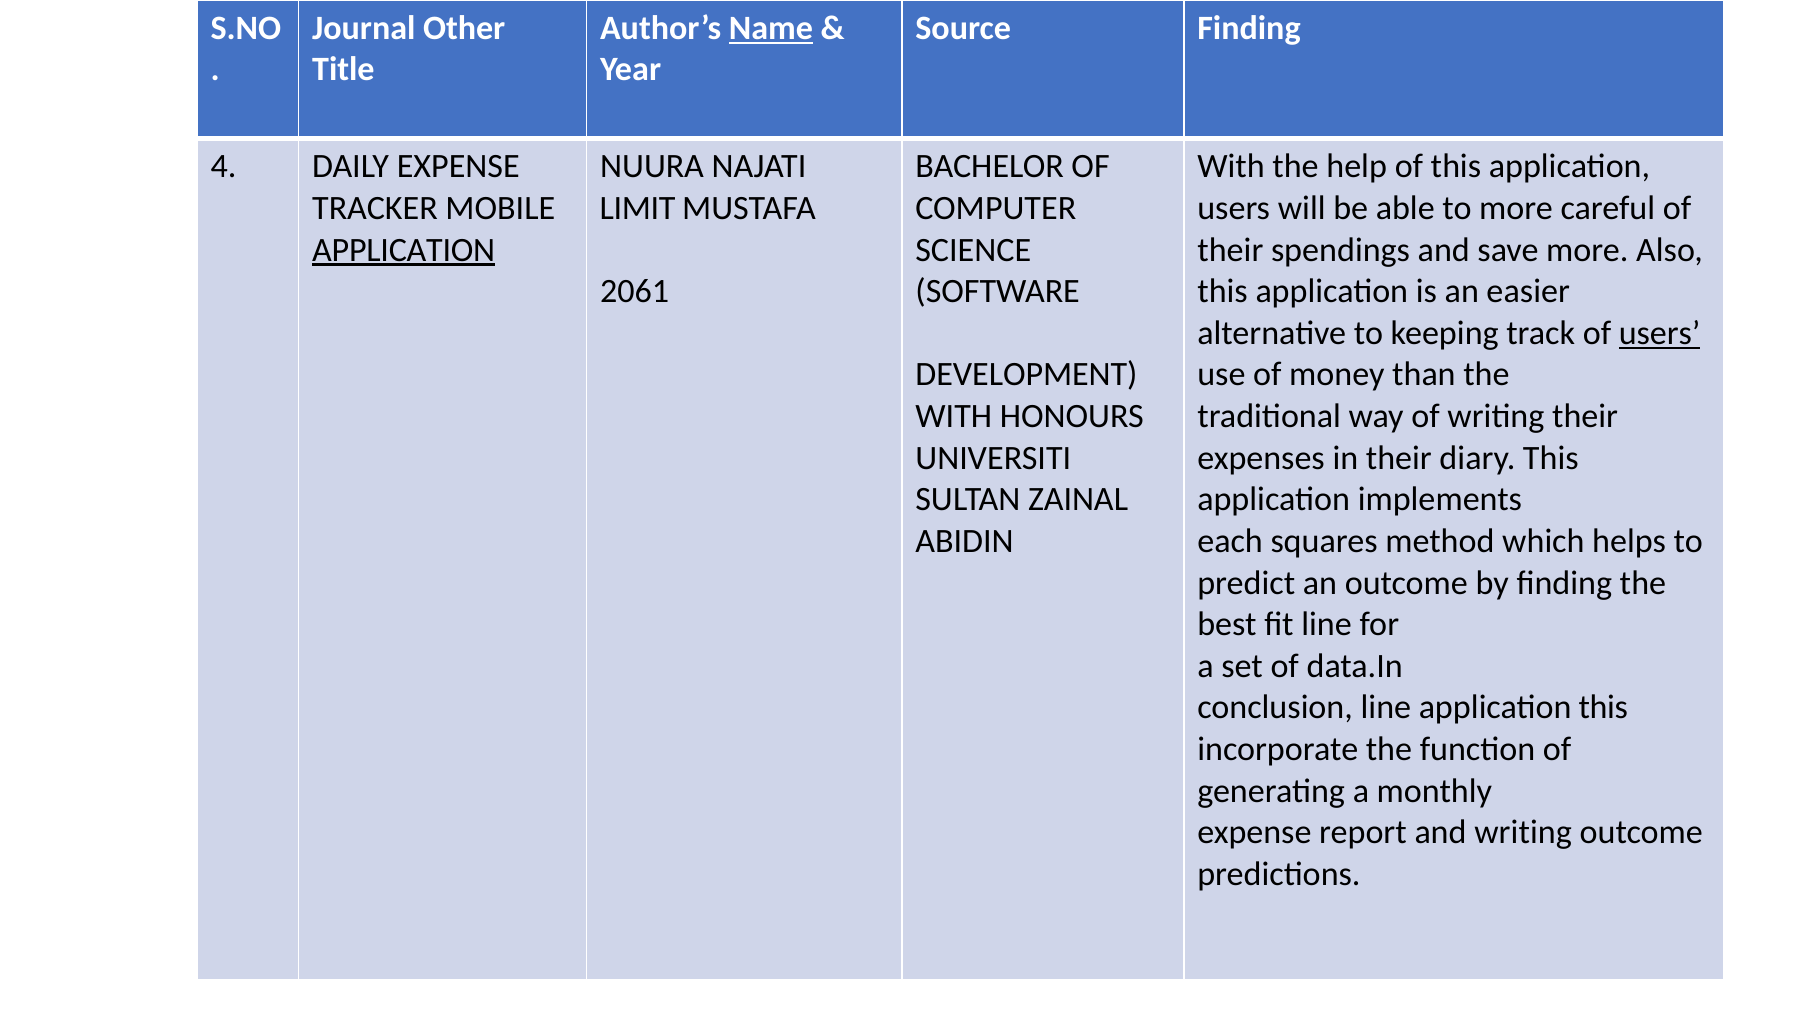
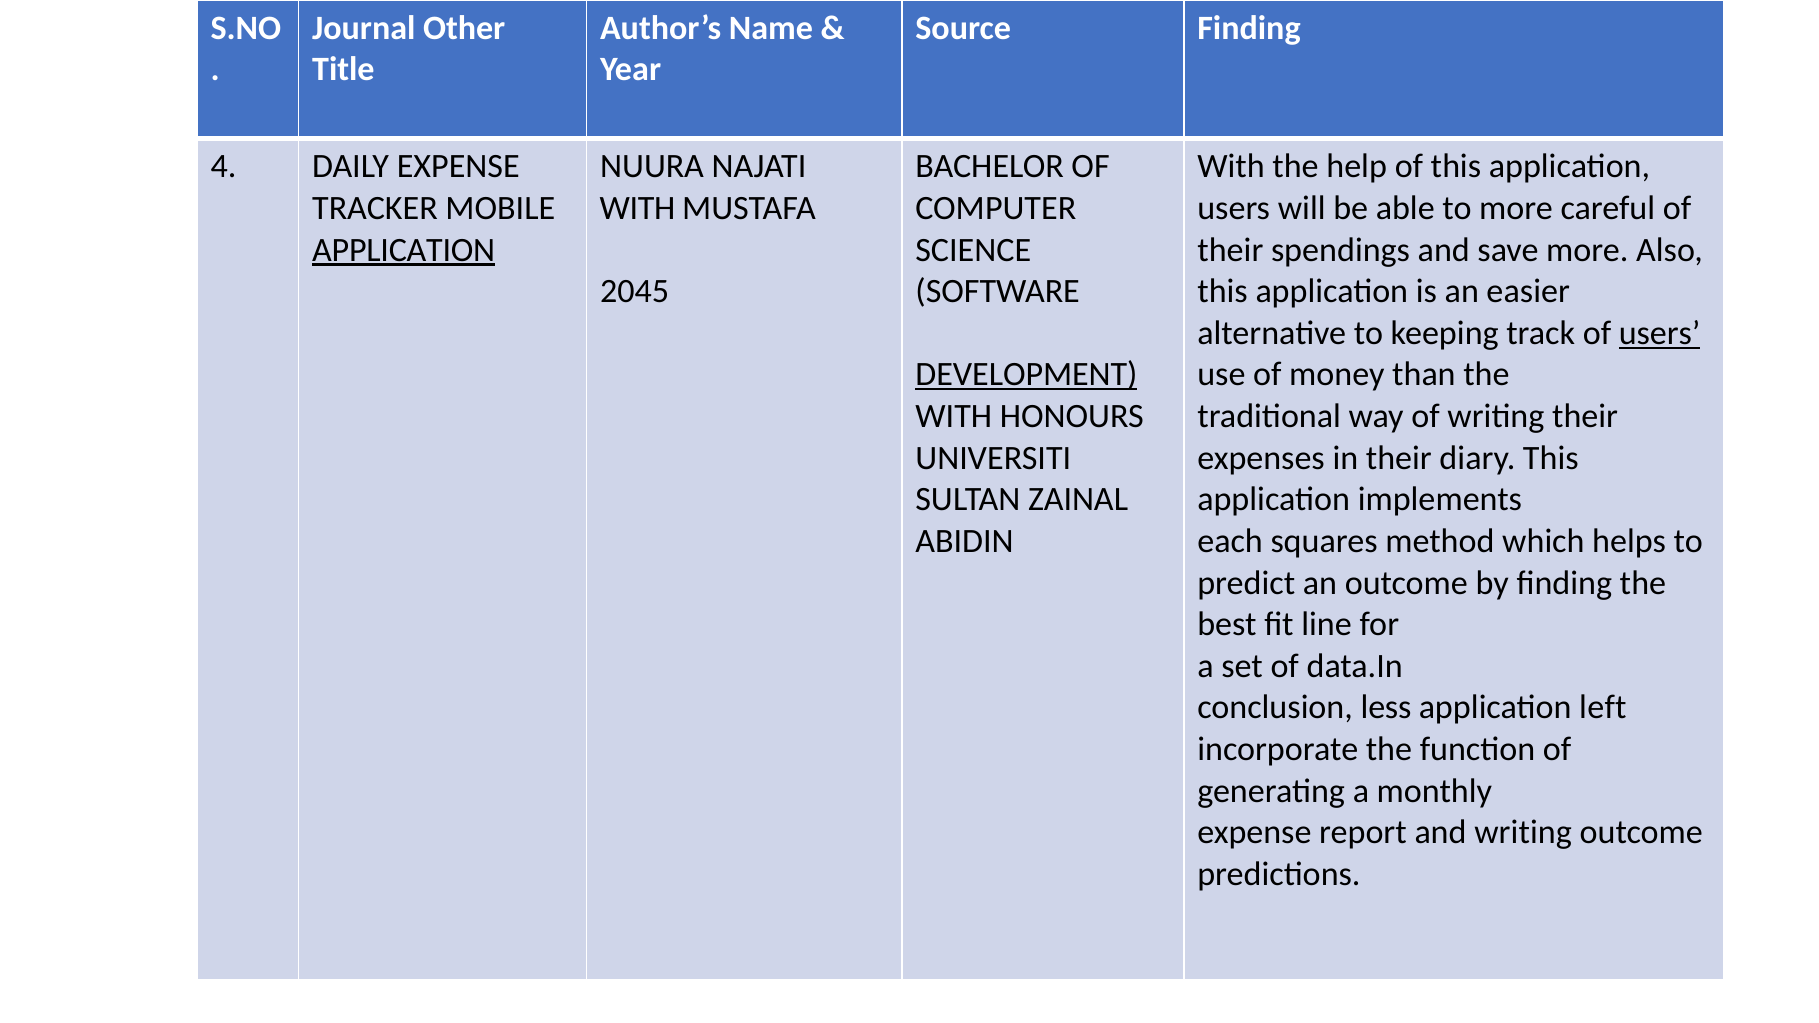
Name underline: present -> none (771, 28)
LIMIT: LIMIT -> WITH (637, 208)
2061: 2061 -> 2045 (635, 292)
DEVELOPMENT underline: none -> present (1027, 375)
conclusion line: line -> less (1386, 708)
application this: this -> left (1603, 708)
